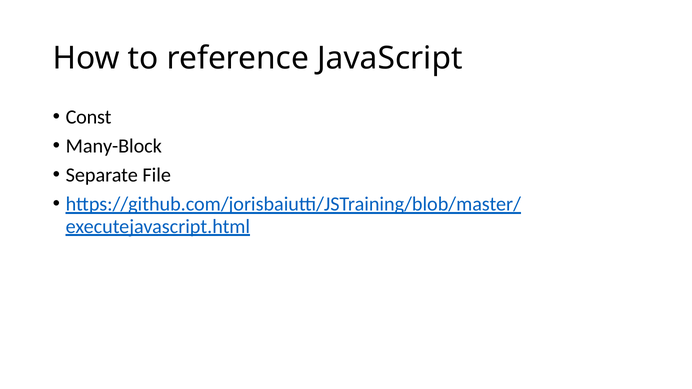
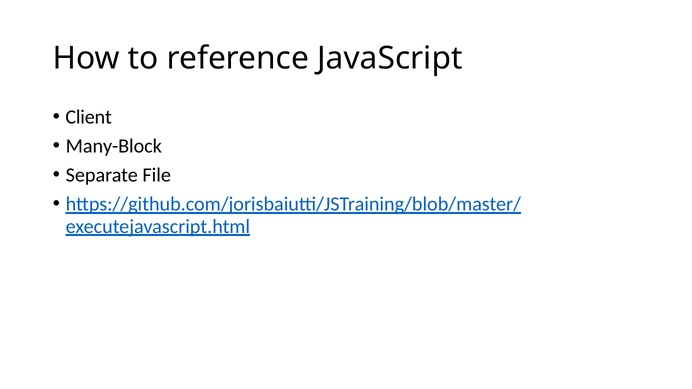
Const: Const -> Client (89, 117)
